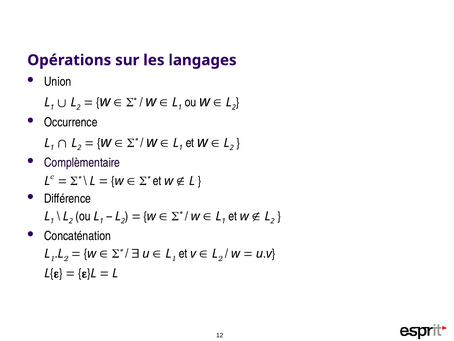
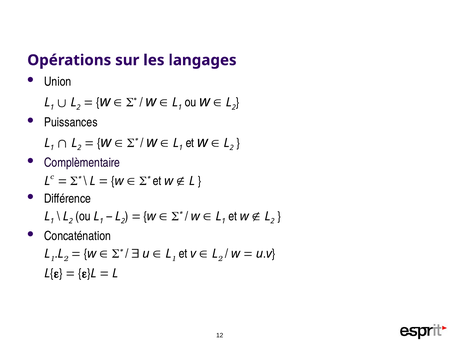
Occurrence: Occurrence -> Puissances (71, 122)
